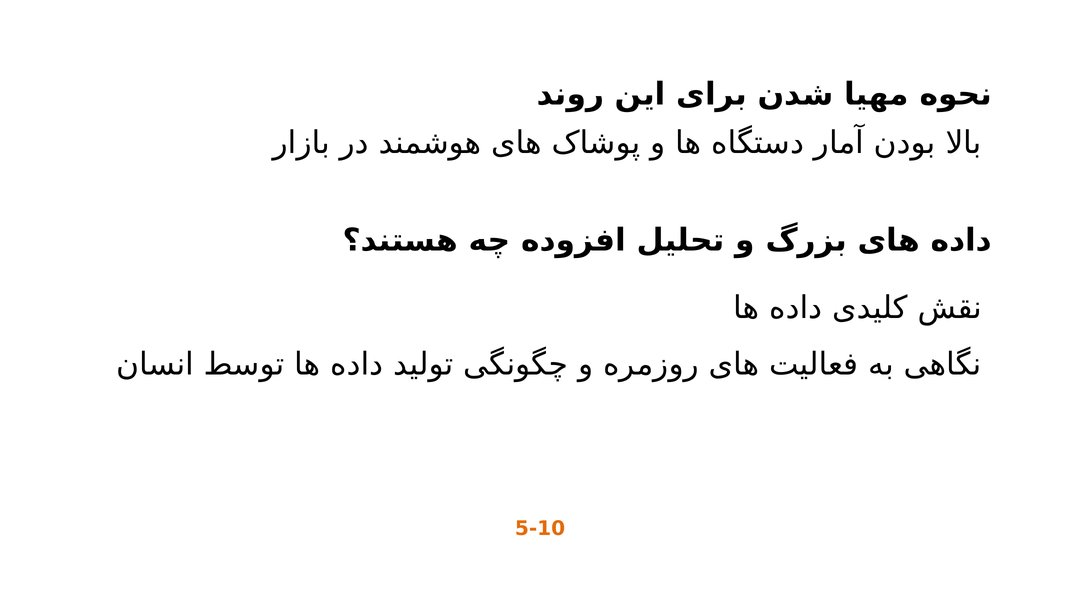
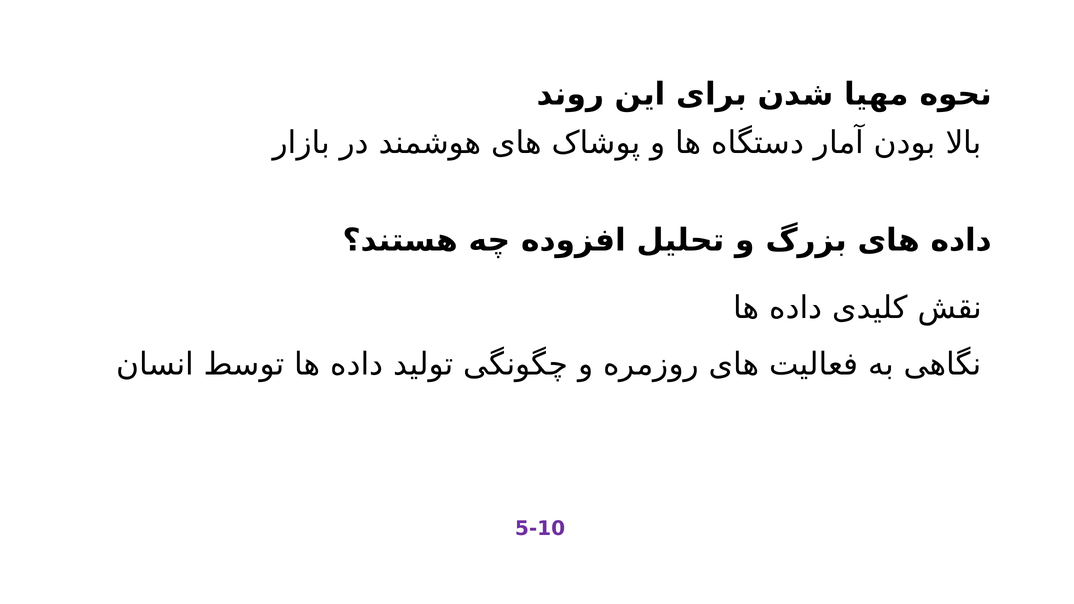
5-10 colour: orange -> purple (540, 529)
